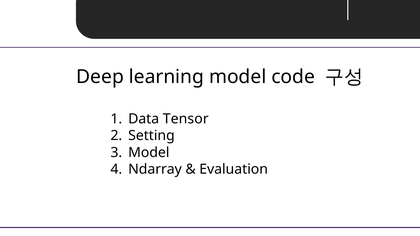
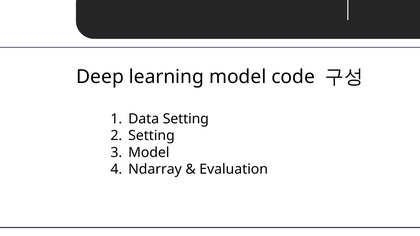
Data Tensor: Tensor -> Setting (186, 119)
